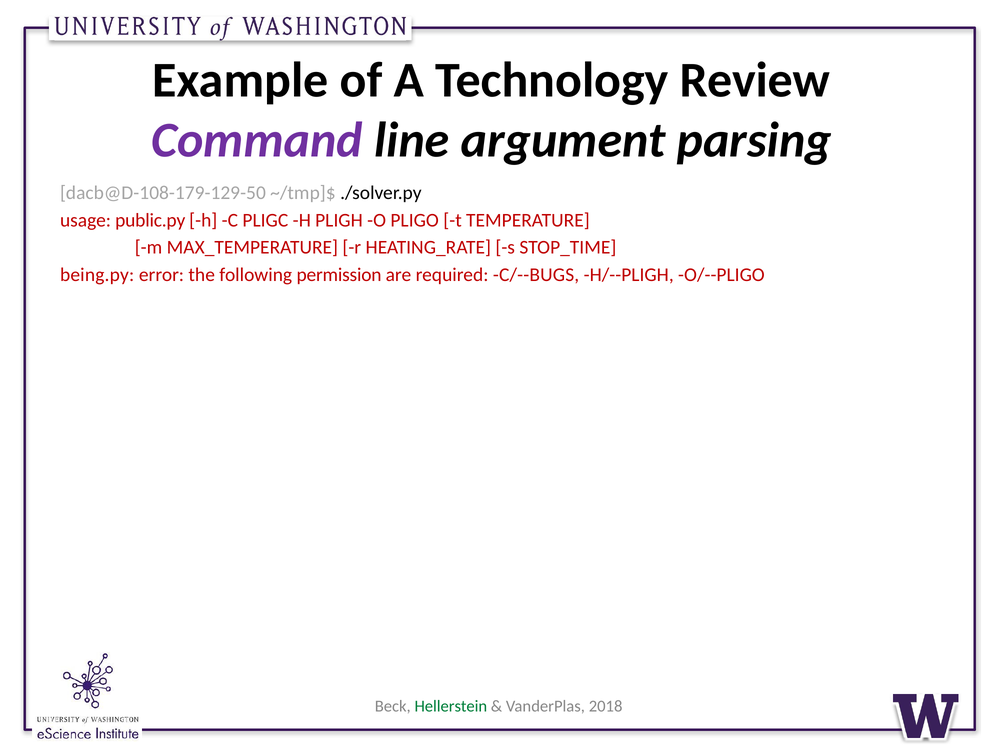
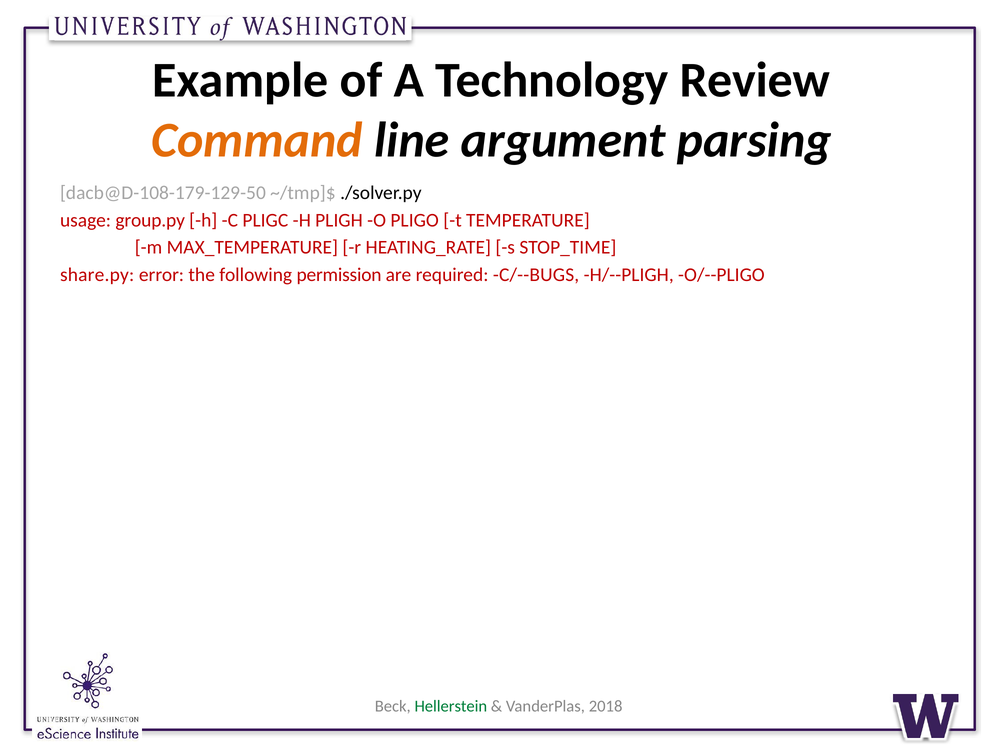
Command colour: purple -> orange (257, 140)
public.py: public.py -> group.py (150, 220)
being.py: being.py -> share.py (97, 275)
